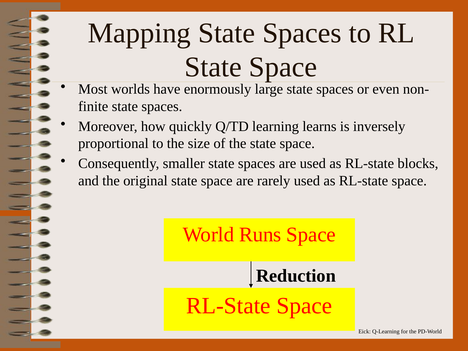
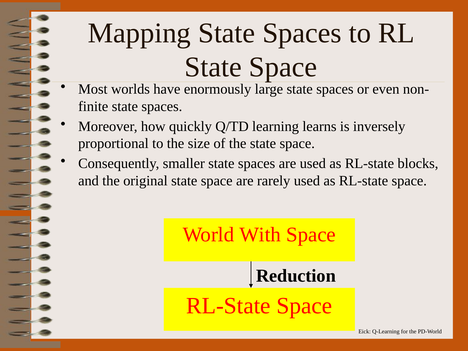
Runs: Runs -> With (260, 235)
